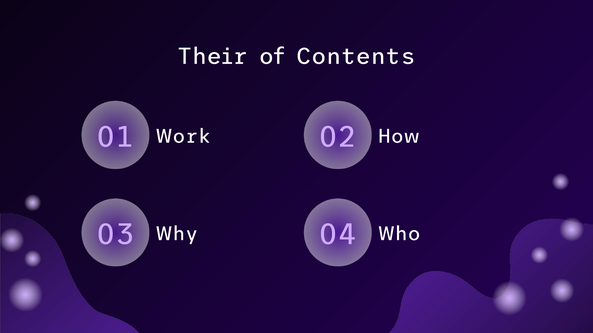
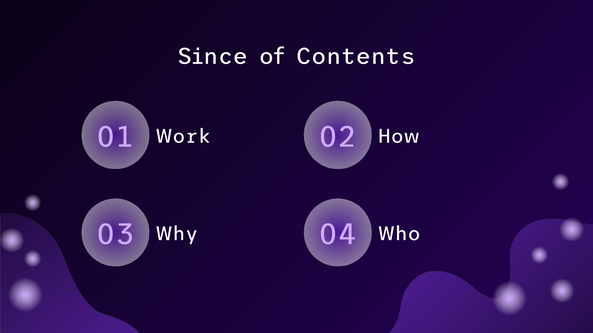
Their: Their -> Since (212, 56)
